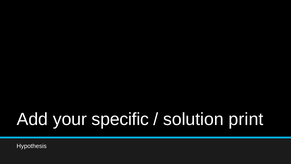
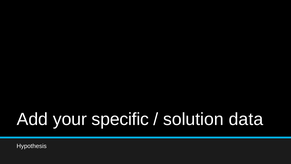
print: print -> data (246, 119)
